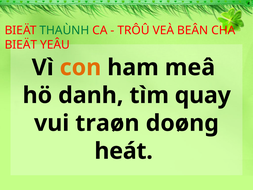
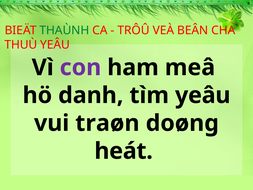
BIEÄT: BIEÄT -> THUÙ (21, 45)
con colour: orange -> purple (80, 67)
tìm quay: quay -> yeâu (203, 95)
